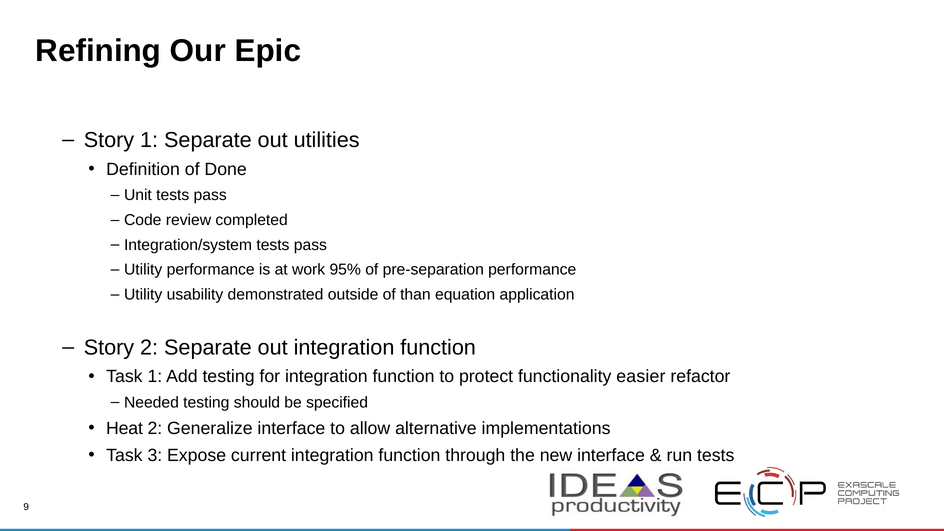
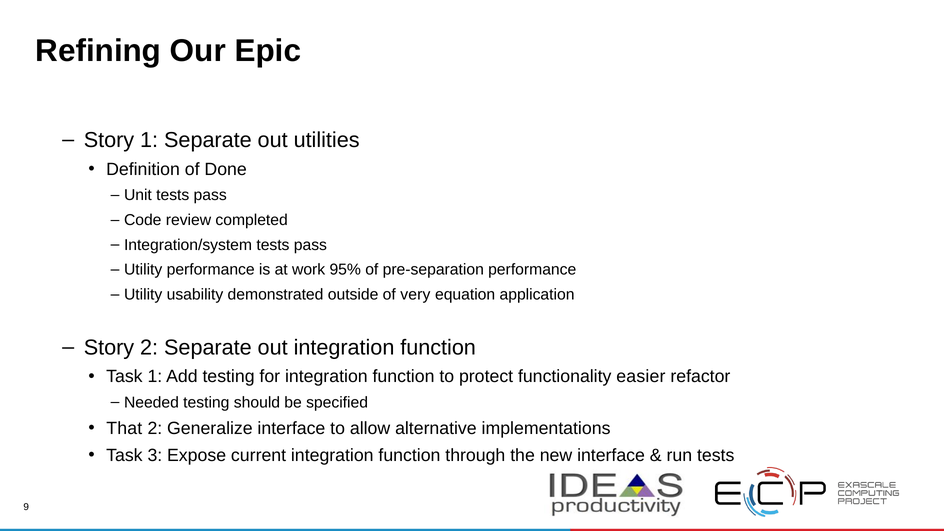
than: than -> very (415, 295)
Heat: Heat -> That (124, 428)
